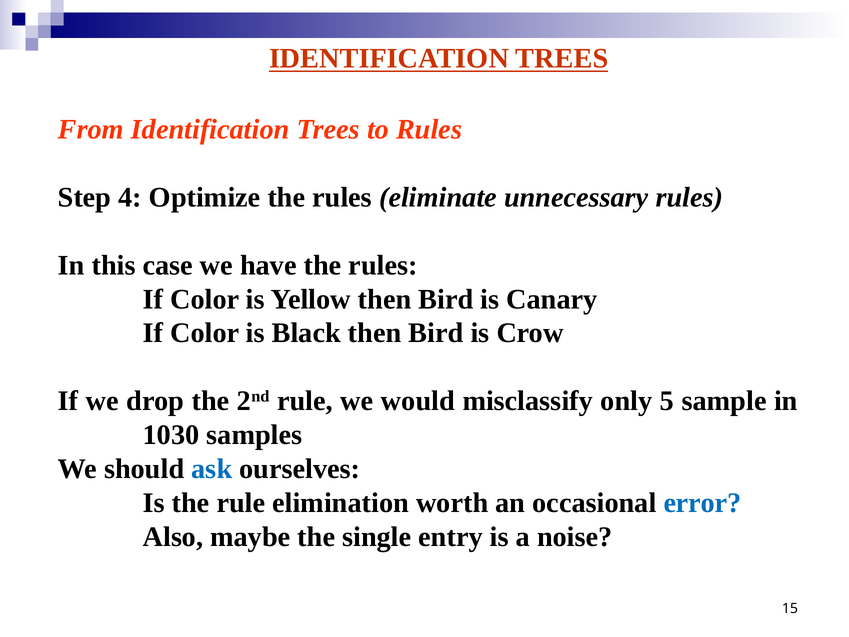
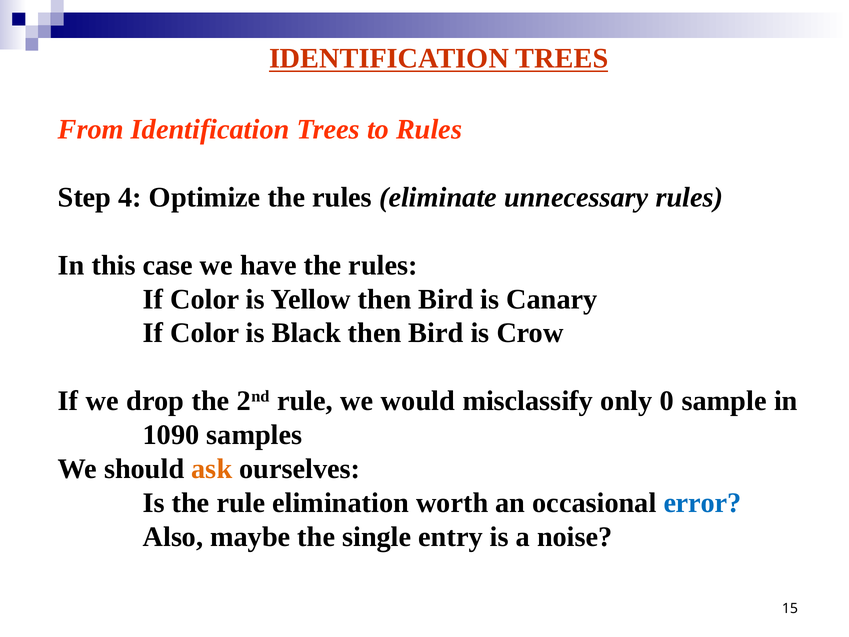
5: 5 -> 0 (667, 401)
1030: 1030 -> 1090 (171, 435)
ask colour: blue -> orange (212, 469)
